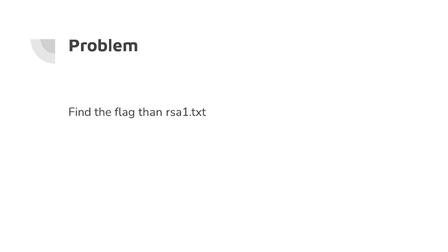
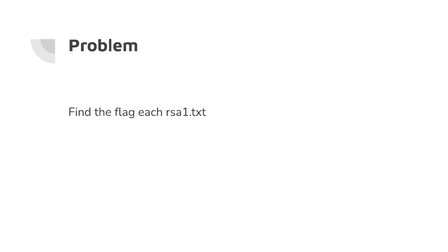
than: than -> each (150, 112)
